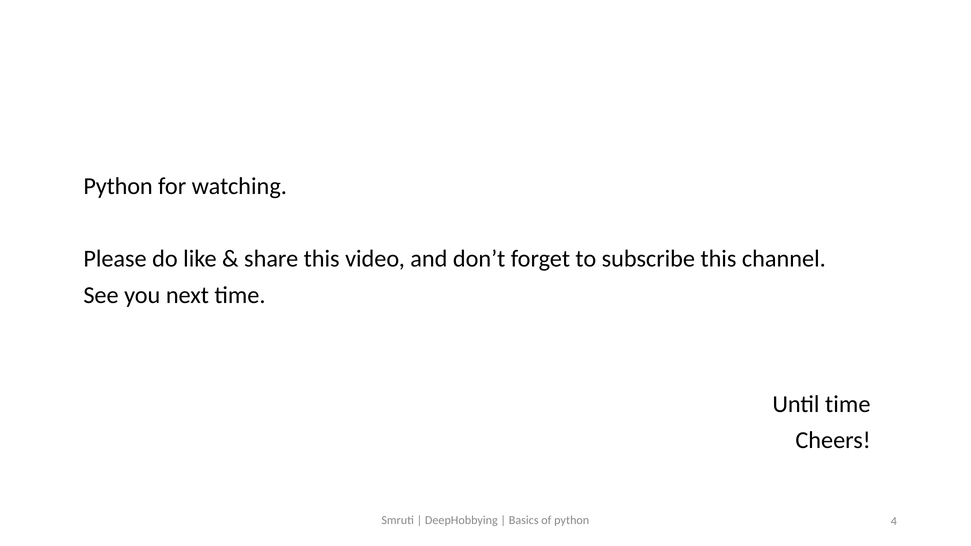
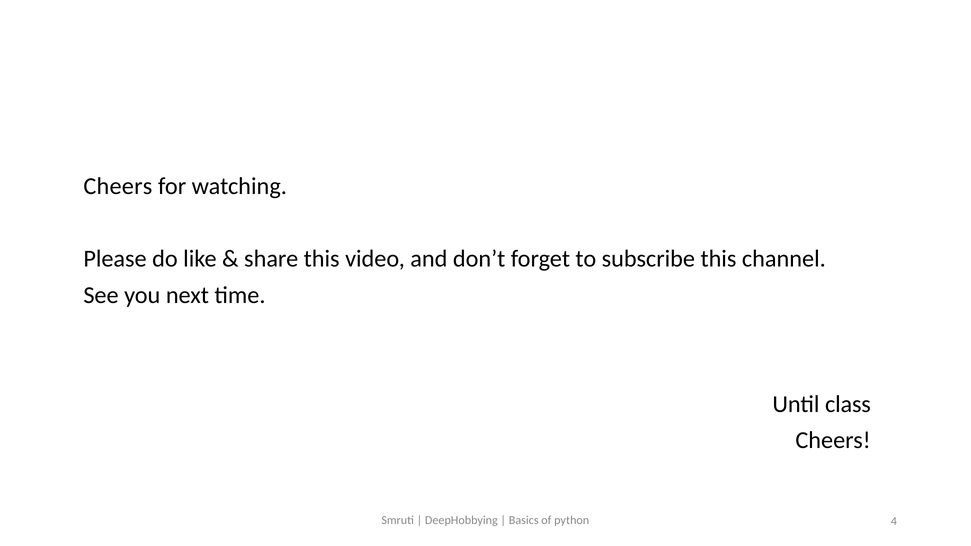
Python: Python -> Cheers (118, 186)
Until time: time -> class (848, 404)
